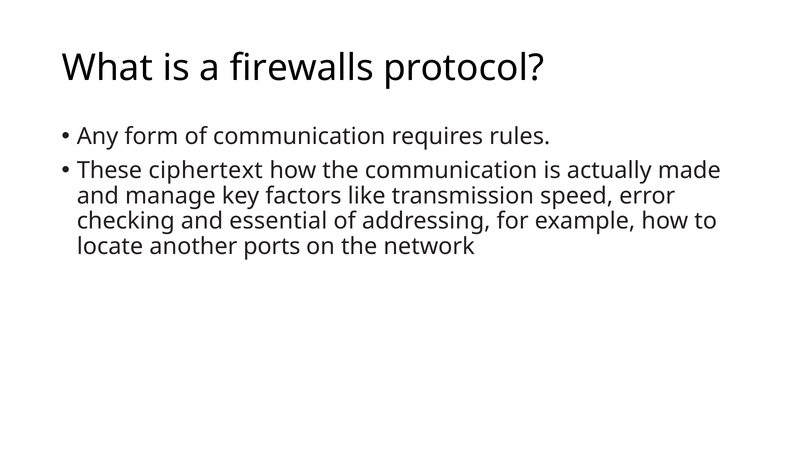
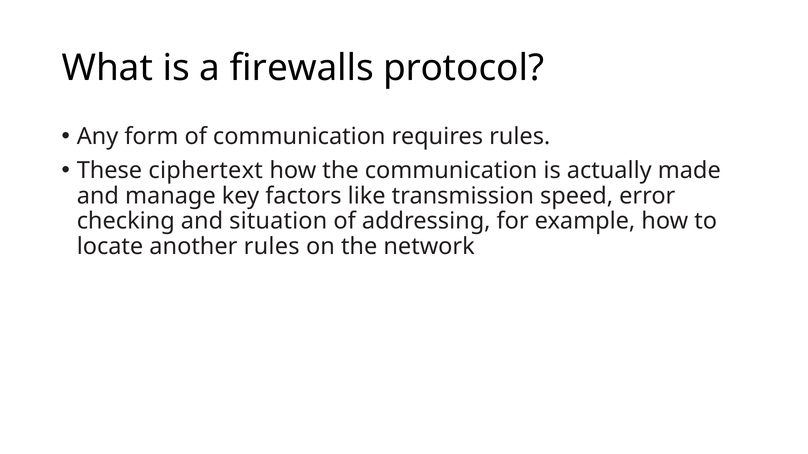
essential: essential -> situation (278, 221)
another ports: ports -> rules (272, 247)
